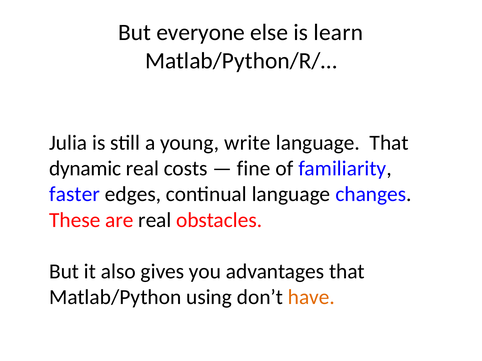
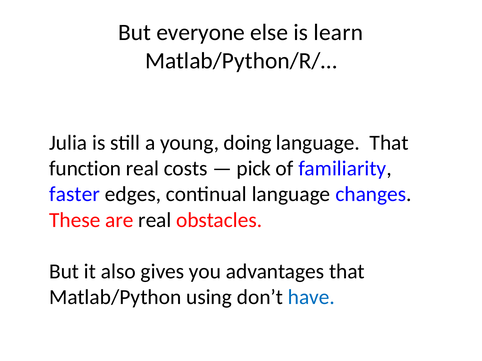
write: write -> doing (248, 143)
dynamic: dynamic -> function (85, 169)
fine: fine -> pick (254, 169)
have colour: orange -> blue (311, 297)
